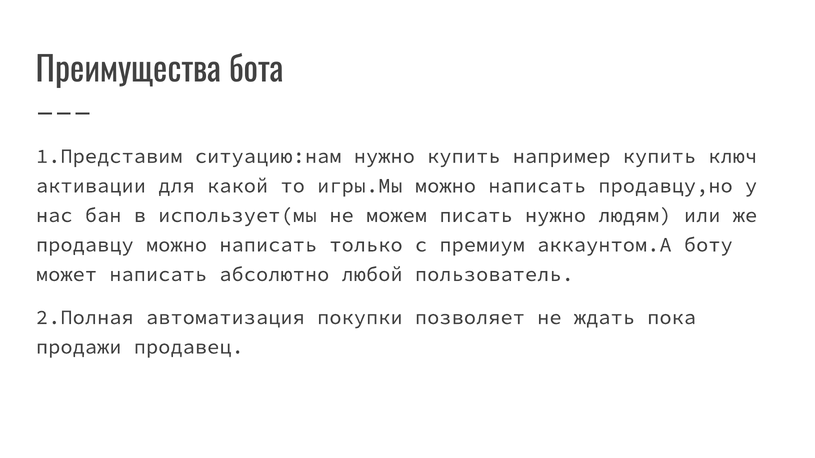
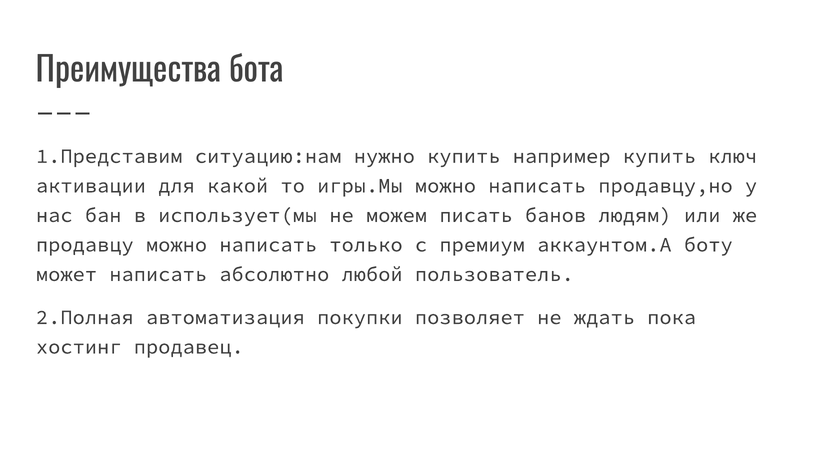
писать нужно: нужно -> банов (555, 215)
продажи: продажи -> хостинг (79, 347)
